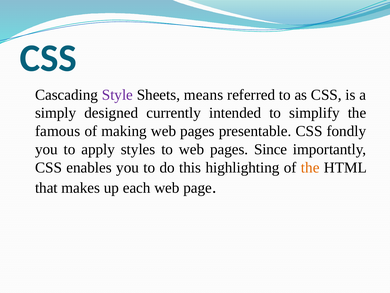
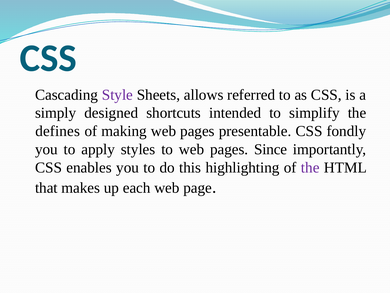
means: means -> allows (204, 95)
currently: currently -> shortcuts (174, 113)
famous: famous -> defines (58, 131)
the colour: orange -> purple (310, 167)
